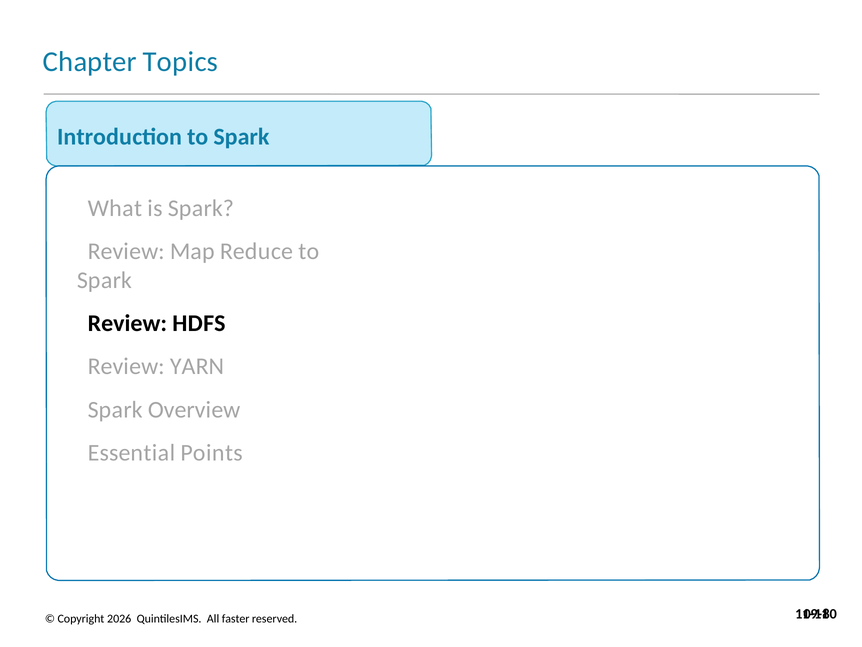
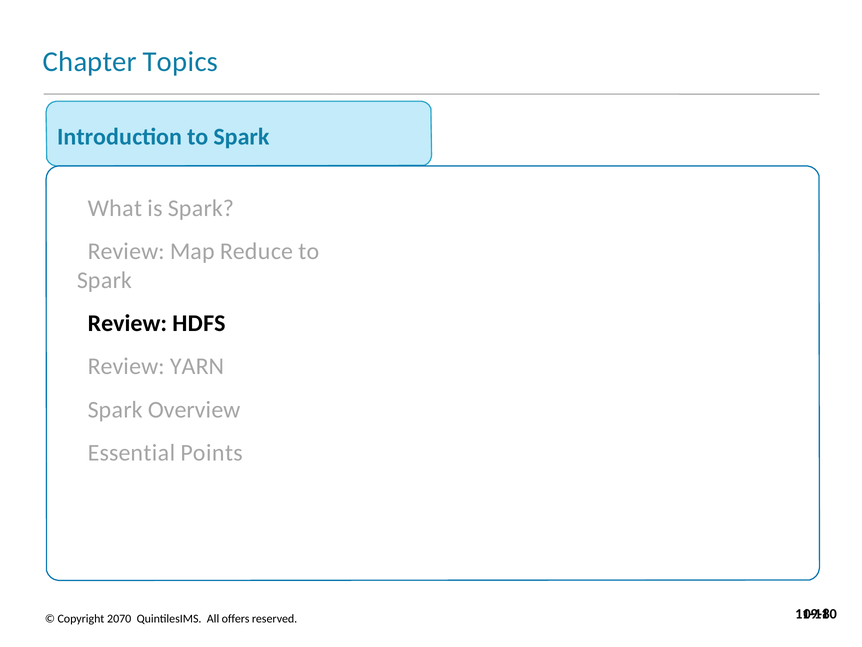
2026: 2026 -> 2070 (119, 618)
faster: faster -> offers (236, 618)
